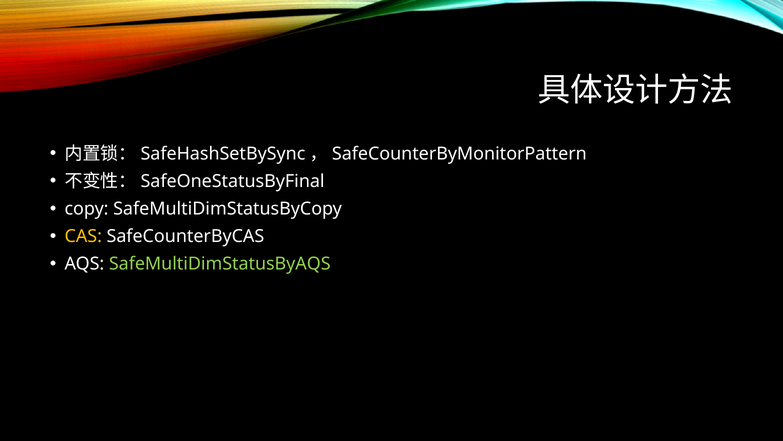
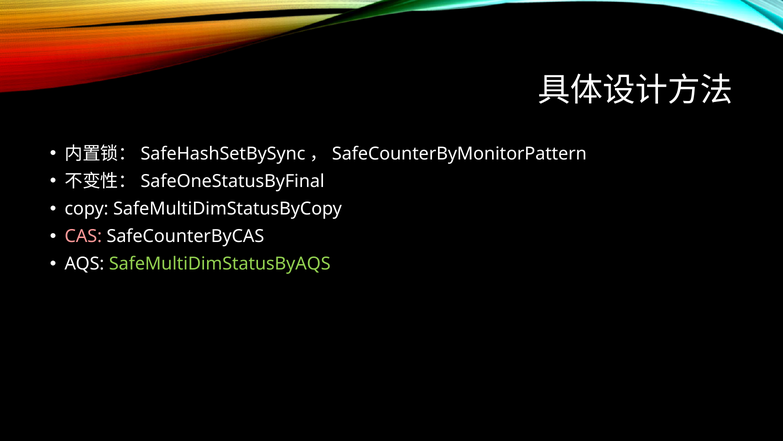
CAS colour: yellow -> pink (83, 236)
